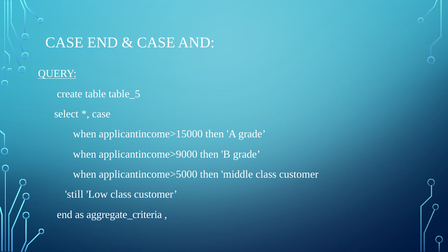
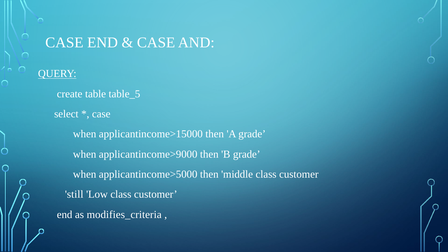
aggregate_criteria: aggregate_criteria -> modifies_criteria (124, 215)
